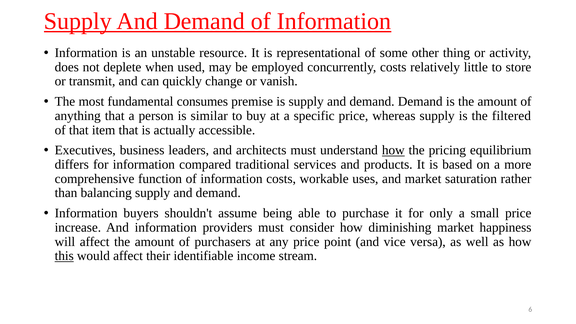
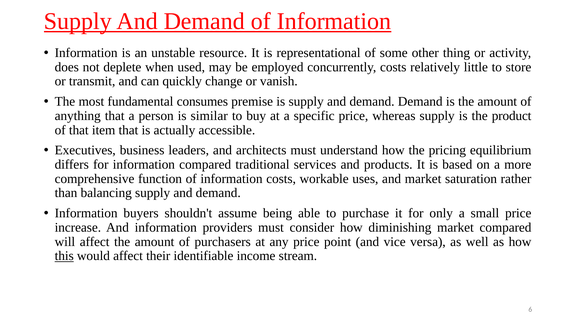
filtered: filtered -> product (512, 116)
how underline: present -> none (393, 150)
market happiness: happiness -> compared (505, 227)
